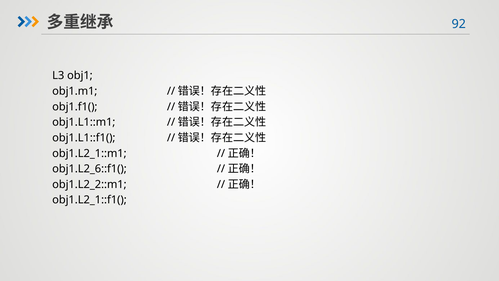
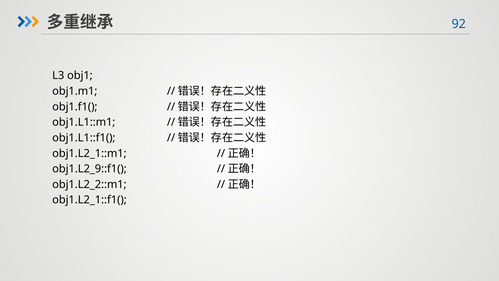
obj1.L2_6::f1(: obj1.L2_6::f1( -> obj1.L2_9::f1( (89, 169)
